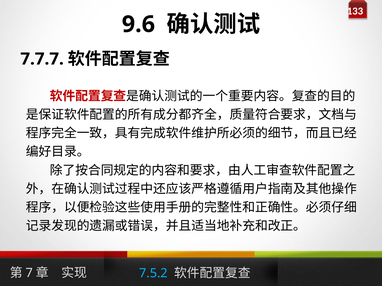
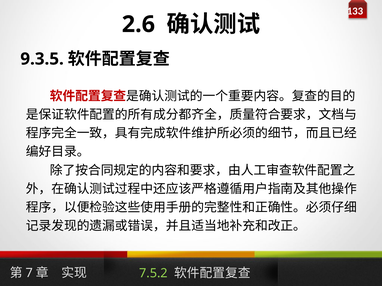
9.6: 9.6 -> 2.6 (138, 24)
7.7.7: 7.7.7 -> 9.3.5 (42, 59)
7.5.2 colour: light blue -> light green (153, 274)
